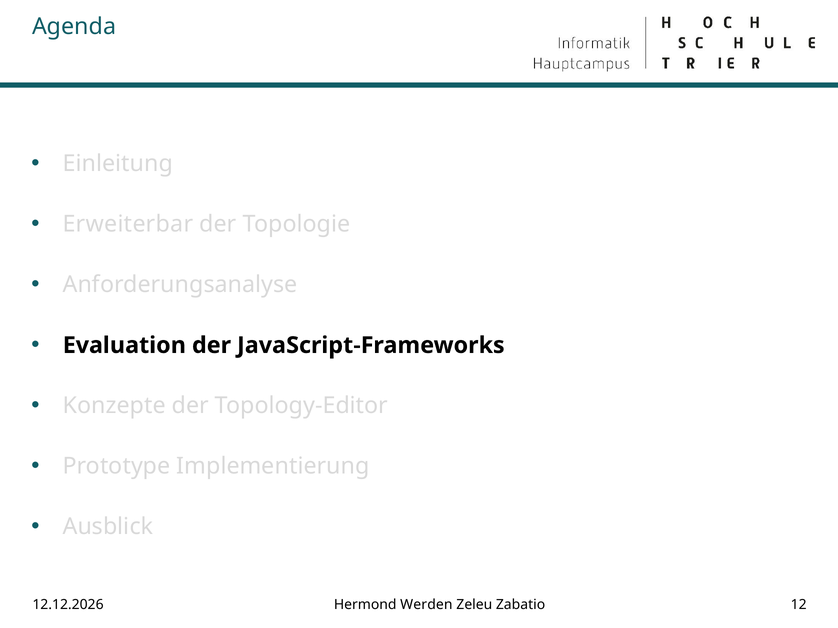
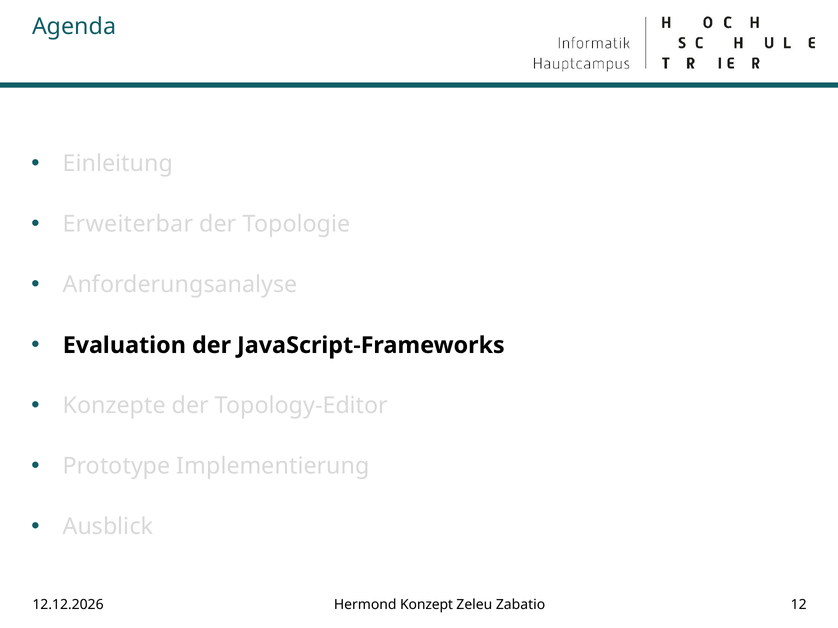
Werden: Werden -> Konzept (427, 605)
